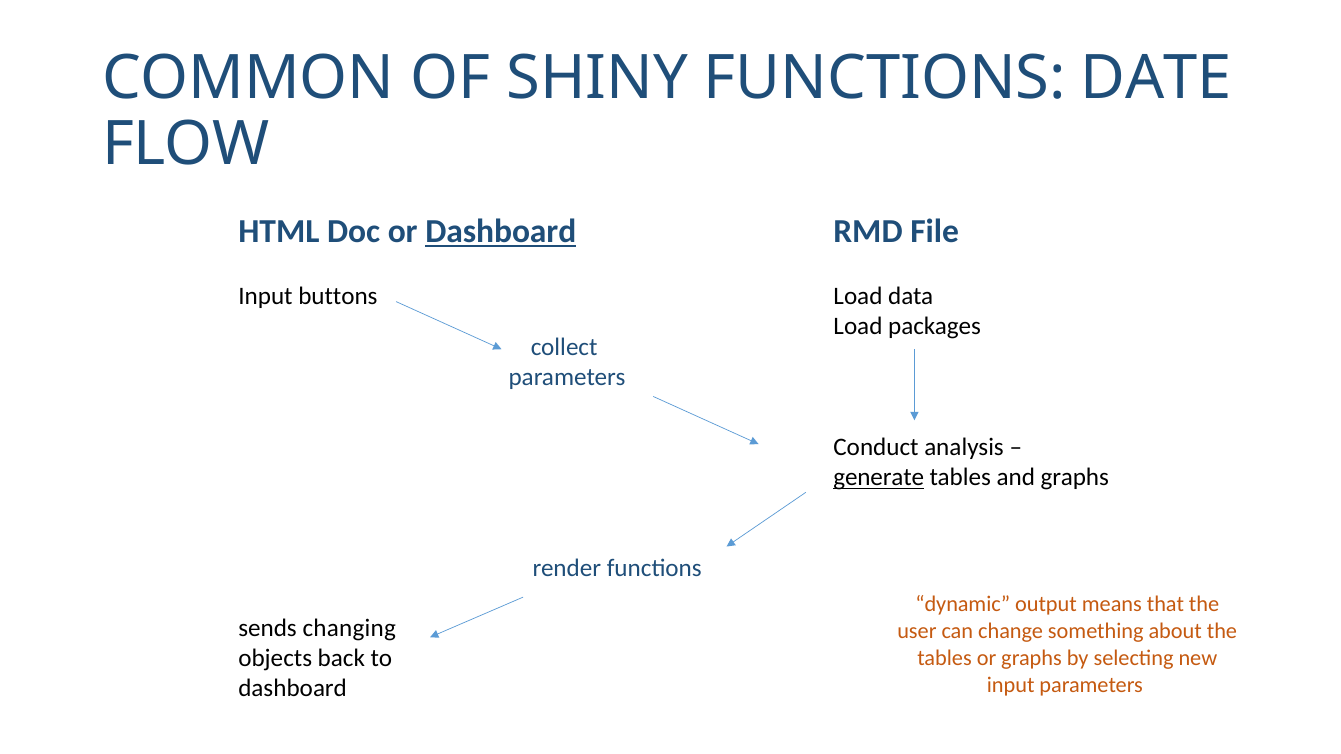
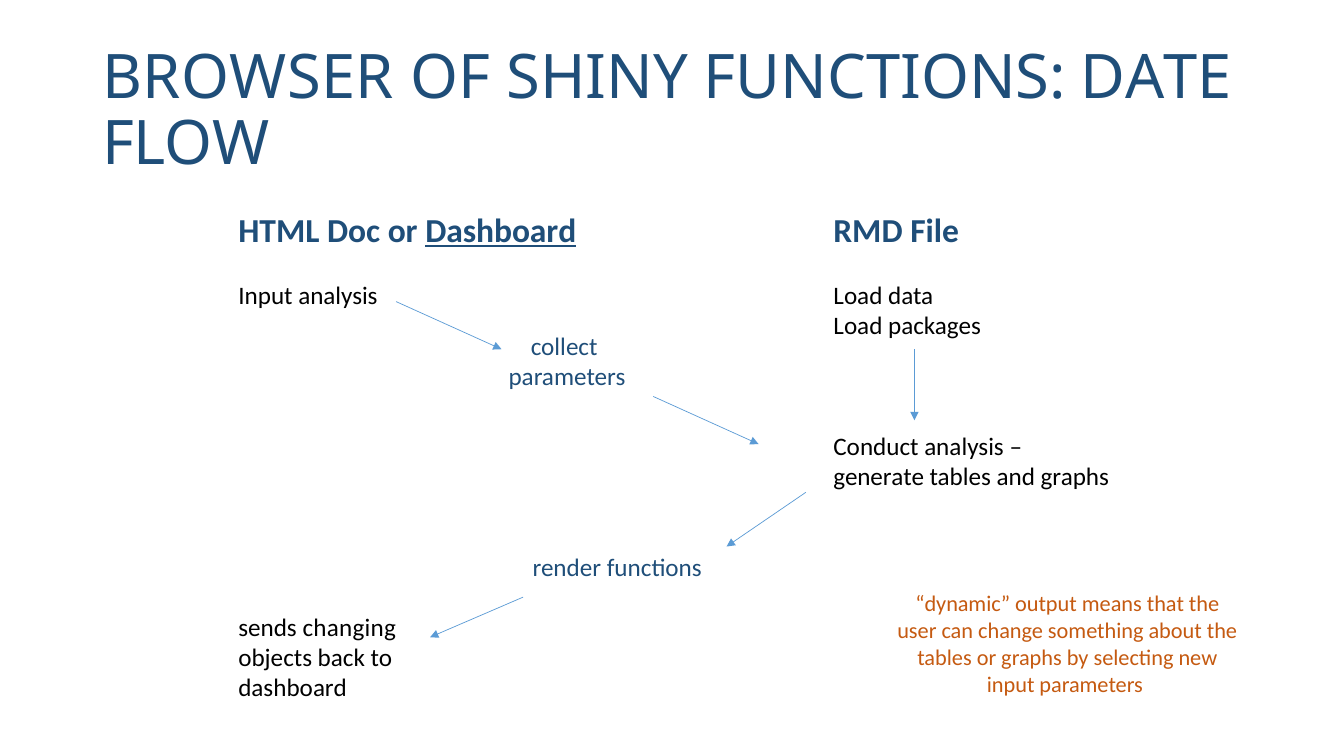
COMMON: COMMON -> BROWSER (248, 78)
Input buttons: buttons -> analysis (338, 297)
generate underline: present -> none (879, 478)
